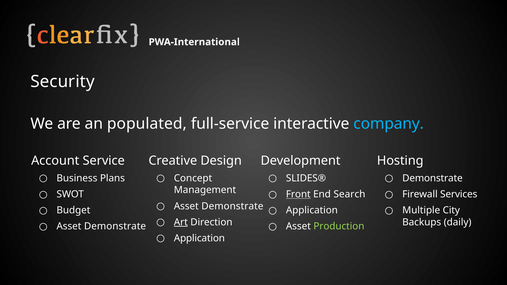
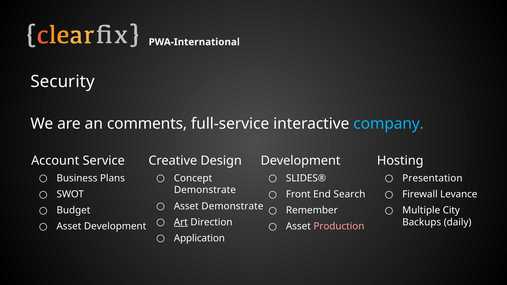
populated: populated -> comments (147, 124)
Demonstrate: Demonstrate -> Presentation (432, 178)
Management: Management -> Demonstrate (205, 190)
Front underline: present -> none (298, 194)
Services: Services -> Levance (459, 194)
Application: Application -> Remember (312, 210)
Demonstrate: Demonstrate -> Development (115, 227)
Production colour: light green -> pink (339, 227)
